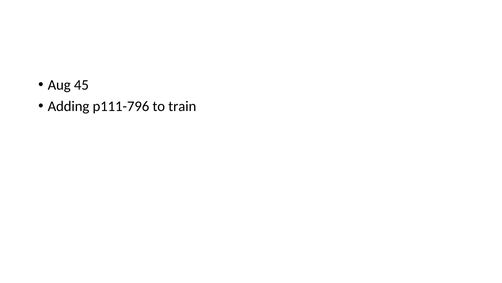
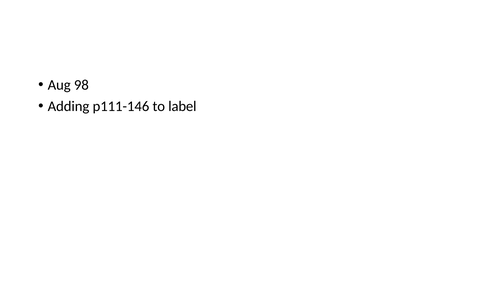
45: 45 -> 98 (81, 85)
p111-796: p111-796 -> p111-146 (121, 106)
train: train -> label (182, 106)
